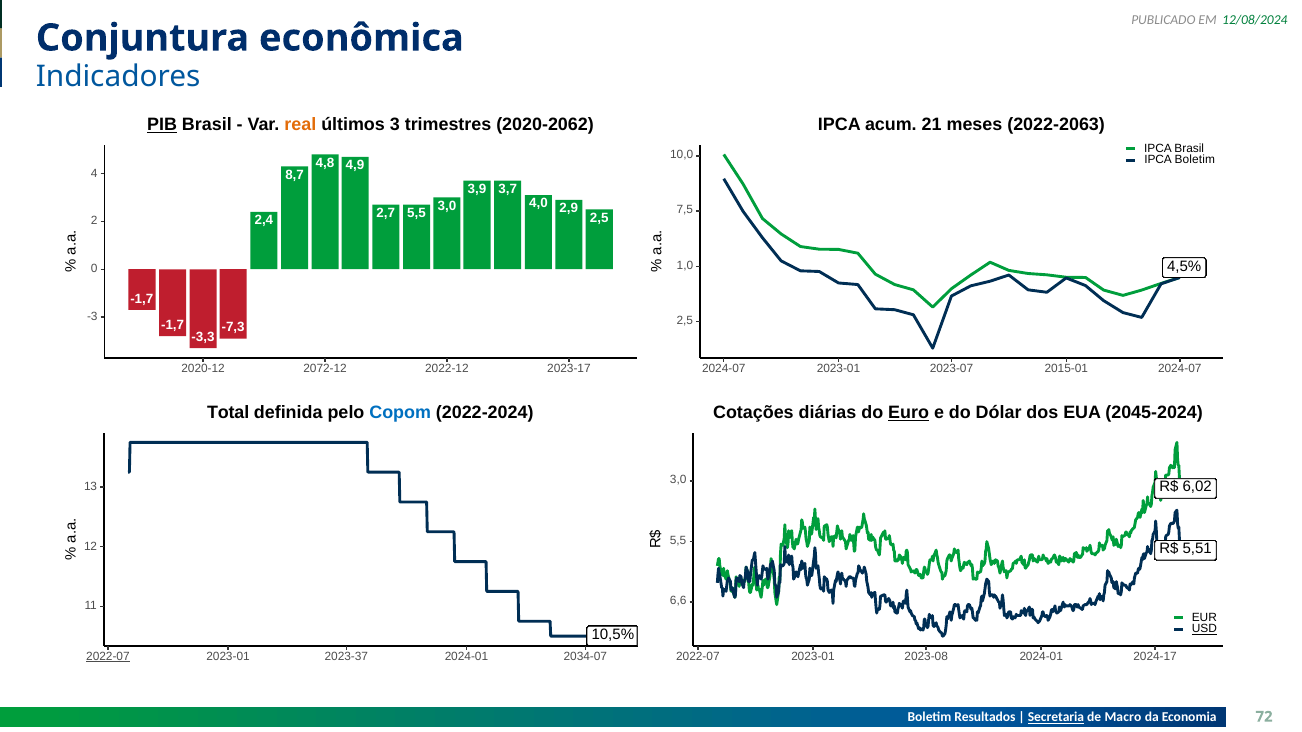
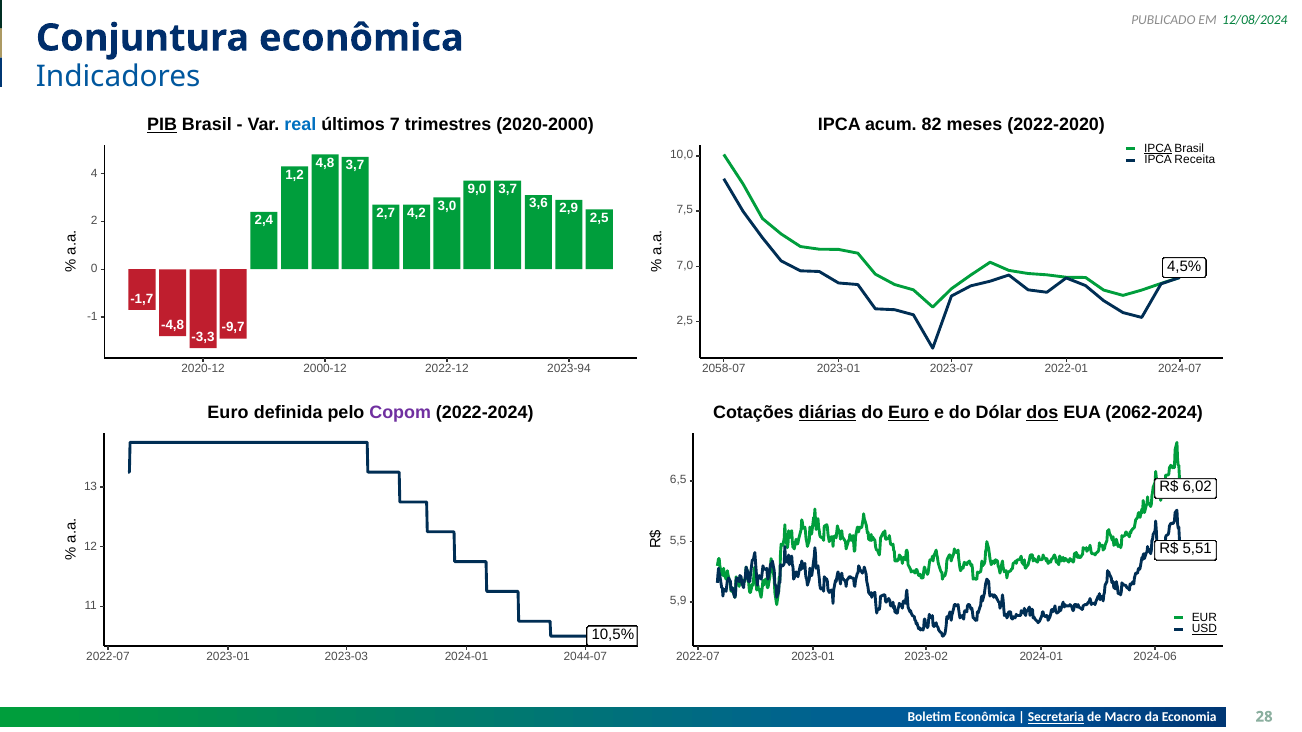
real colour: orange -> blue (300, 125)
3: 3 -> 7 (395, 125)
2020-2062: 2020-2062 -> 2020-2000 (545, 125)
21: 21 -> 82 (932, 125)
2022-2063: 2022-2063 -> 2022-2020 (1056, 125)
IPCA underline: none -> present (1158, 148)
IPCA Boletim: Boletim -> Receita (1195, 160)
4,8 4,9: 4,9 -> 3,7 (355, 165)
8,7: 8,7 -> 1,2 (295, 175)
3,9: 3,9 -> 9,0 (477, 189)
4,0: 4,0 -> 3,6 (538, 203)
2,7 5,5: 5,5 -> 4,2 (416, 213)
1,0: 1,0 -> 7,0 (685, 265)
-3: -3 -> -1 (92, 317)
-1,7: -1,7 -> -4,8 (173, 325)
-7,3: -7,3 -> -9,7 (233, 328)
2072-12: 2072-12 -> 2000-12 (325, 369)
2023-17: 2023-17 -> 2023-94 (569, 369)
2024-07: 2024-07 -> 2058-07 (724, 369)
2015-01: 2015-01 -> 2022-01 (1066, 369)
Total: Total -> Euro (228, 413)
Copom colour: blue -> purple (400, 413)
diárias underline: none -> present (828, 413)
dos underline: none -> present (1042, 413)
2045-2024: 2045-2024 -> 2062-2024 (1154, 413)
3,0: 3,0 -> 6,5 (678, 480)
6,6: 6,6 -> 5,9 (678, 601)
2022-07 underline: present -> none (108, 657)
2023-37: 2023-37 -> 2023-03 (346, 657)
2034-07: 2034-07 -> 2044-07 (585, 657)
2023-08: 2023-08 -> 2023-02 (926, 657)
2024-17: 2024-17 -> 2024-06 (1155, 657)
Boletim Resultados: Resultados -> Econômica (985, 718)
72: 72 -> 28 (1264, 717)
